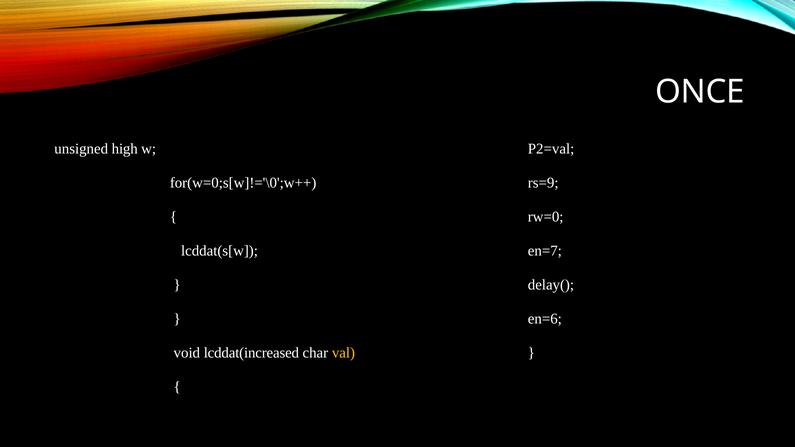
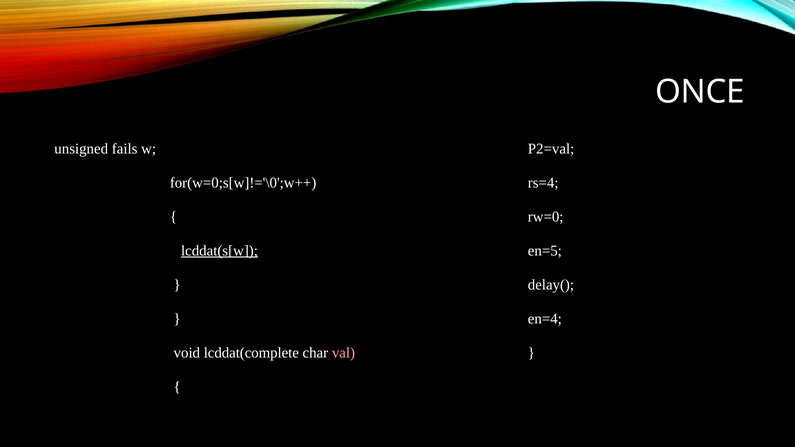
high: high -> fails (125, 149)
rs=9: rs=9 -> rs=4 (543, 183)
lcddat(s[w underline: none -> present (220, 251)
en=7: en=7 -> en=5 (545, 251)
en=6: en=6 -> en=4 (545, 319)
lcddat(increased: lcddat(increased -> lcddat(complete (251, 353)
val colour: yellow -> pink (343, 353)
